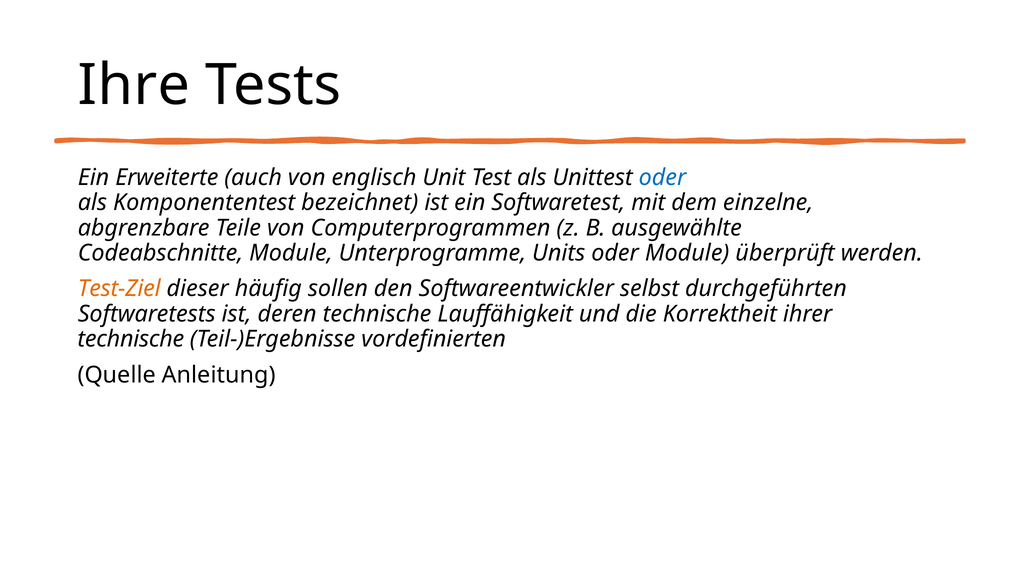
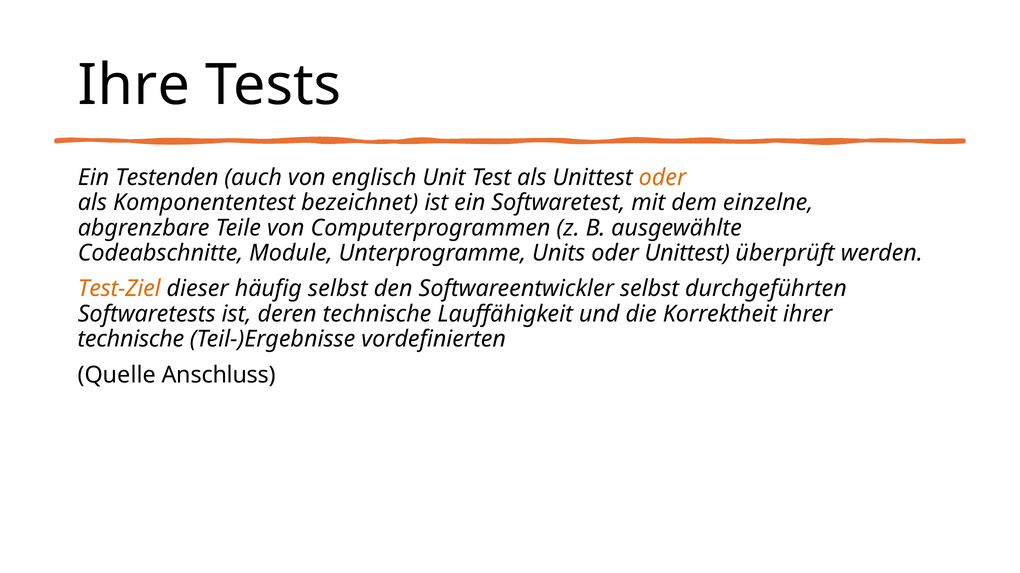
Erweiterte: Erweiterte -> Testenden (167, 178)
oder colour: blue -> orange (662, 178)
oder Module: Module -> Unittest (687, 253)
häufig sollen: sollen -> selbst (338, 289)
Anleitung: Anleitung -> Anschluss (219, 375)
